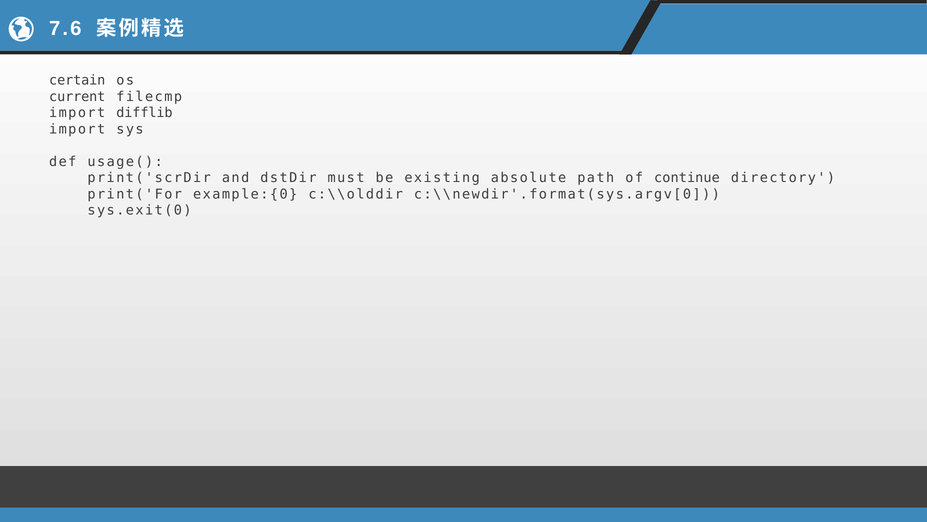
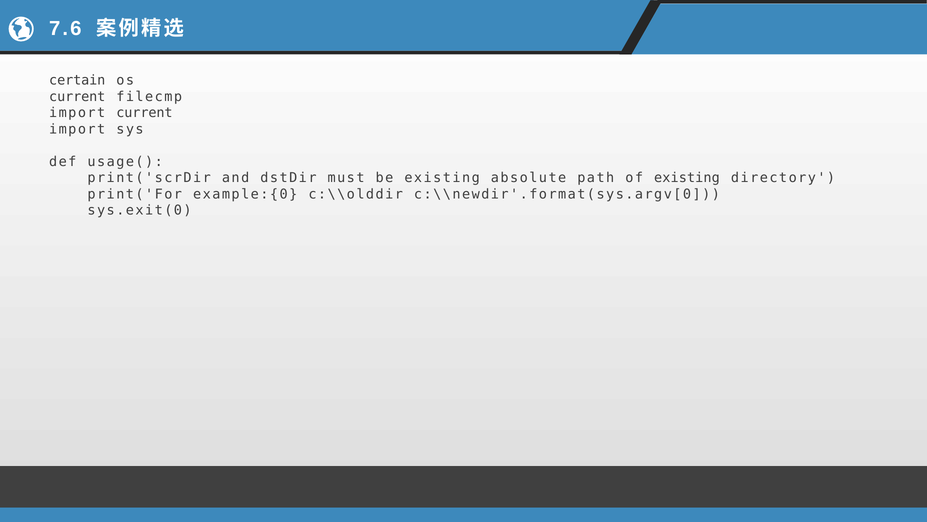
import difflib: difflib -> current (144, 113)
of continue: continue -> existing (687, 178)
